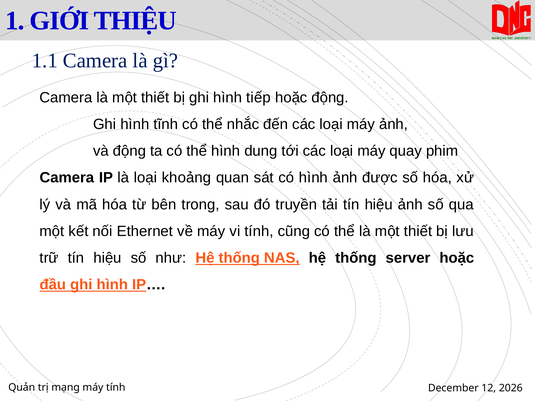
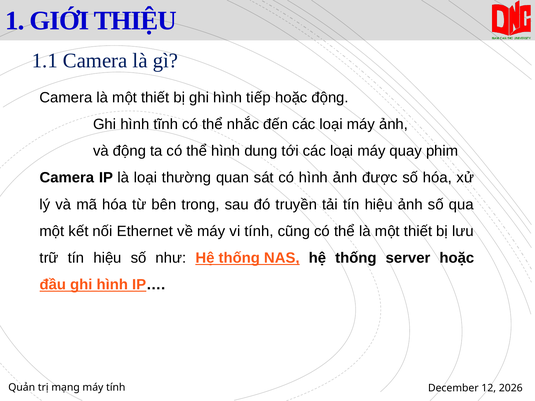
khoảng: khoảng -> thường (186, 178)
